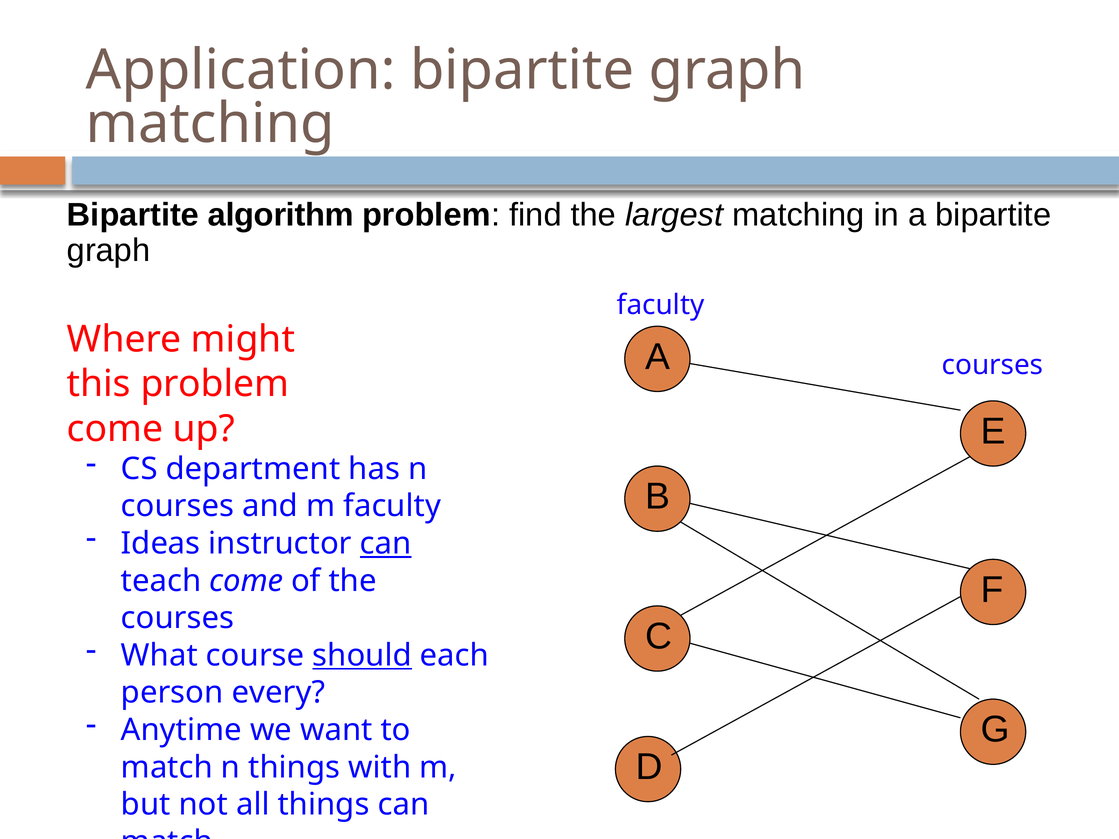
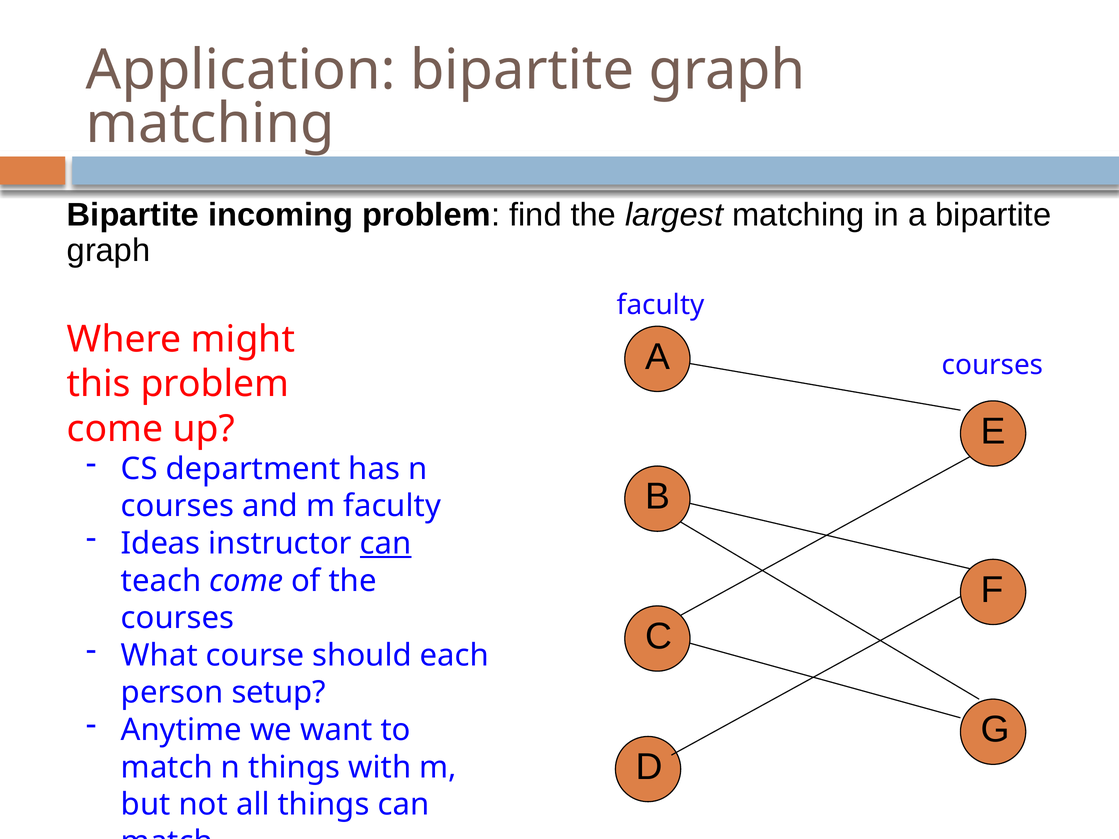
algorithm: algorithm -> incoming (281, 215)
should underline: present -> none (362, 656)
every: every -> setup (279, 693)
